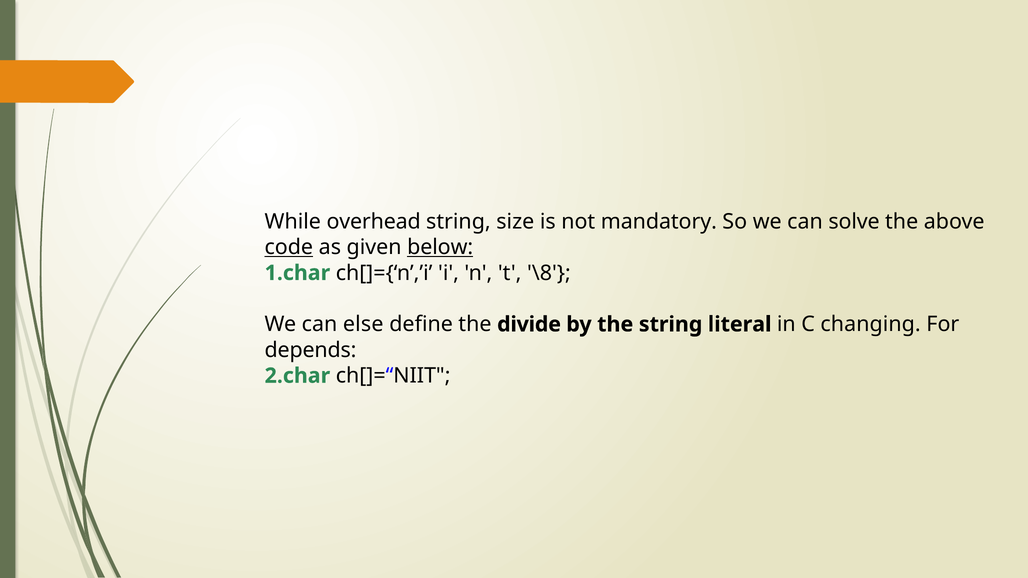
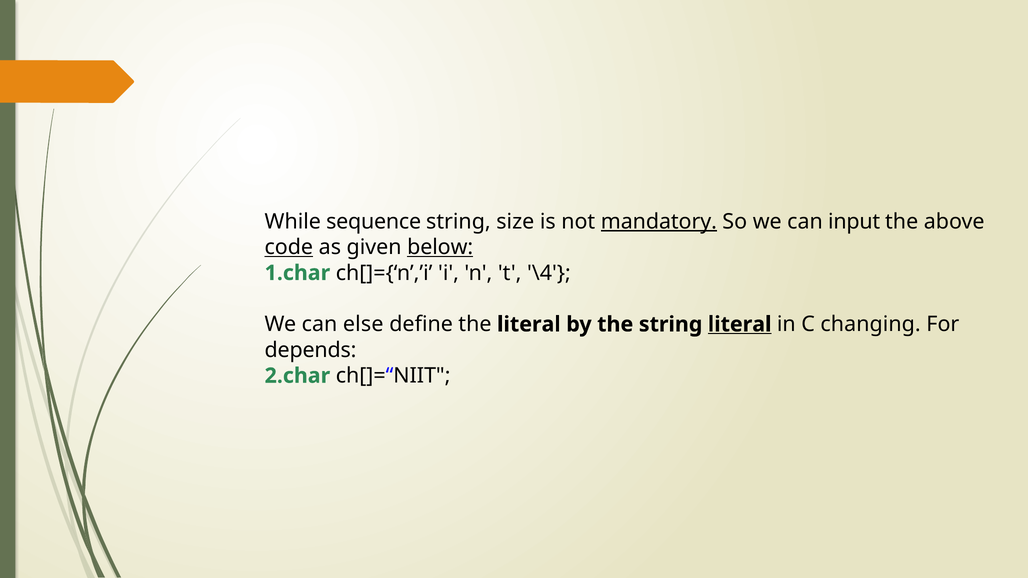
overhead: overhead -> sequence (374, 222)
mandatory underline: none -> present (659, 222)
solve: solve -> input (854, 222)
\8: \8 -> \4 (549, 273)
the divide: divide -> literal (529, 324)
literal underline: none -> present (740, 324)
